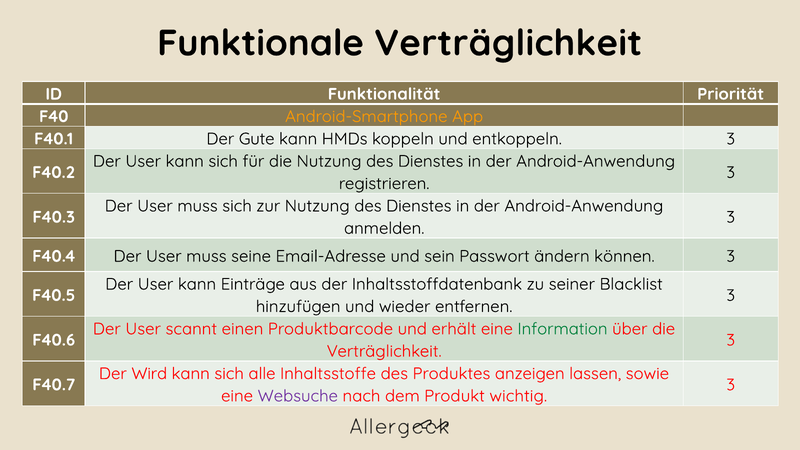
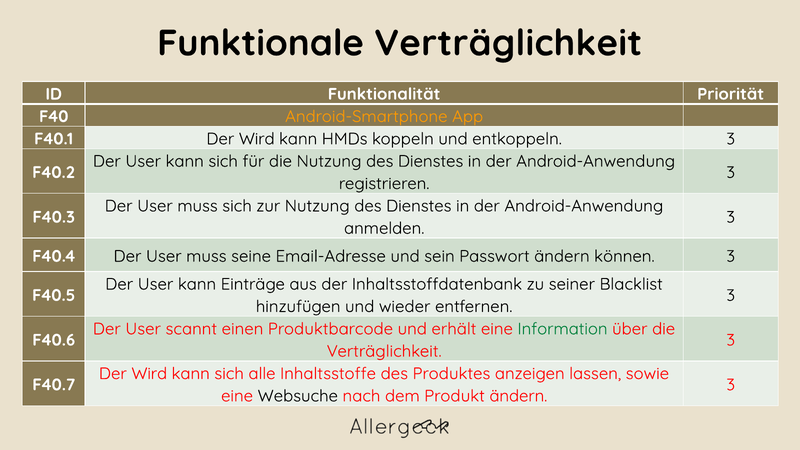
F40.1 Der Gute: Gute -> Wird (257, 139)
Websuche colour: purple -> black (298, 396)
Produkt wichtig: wichtig -> ändern (518, 396)
